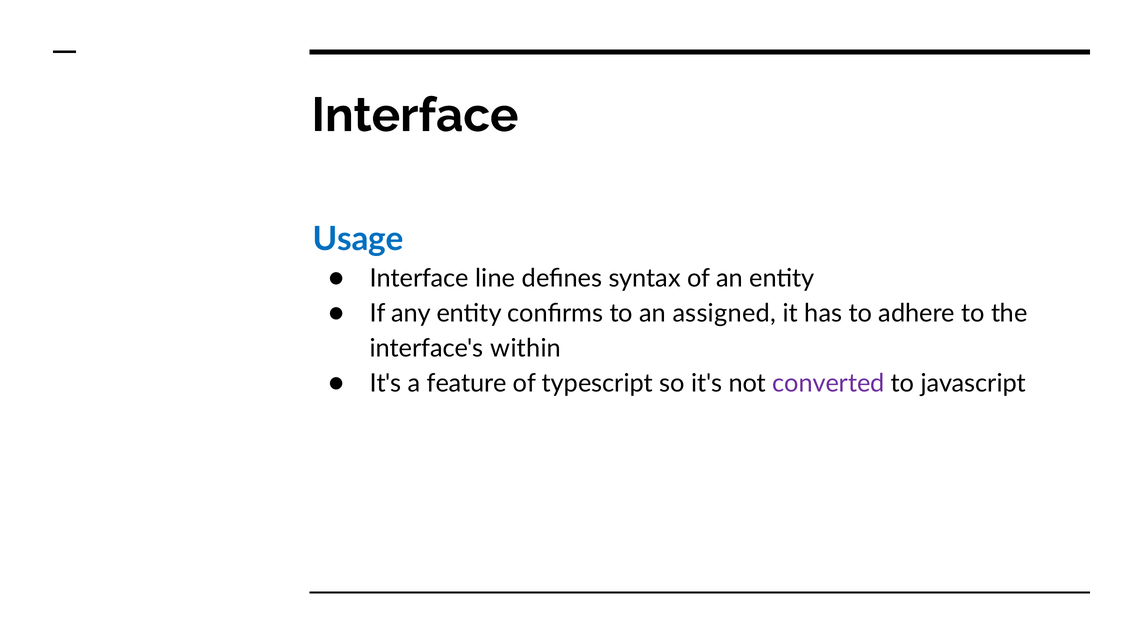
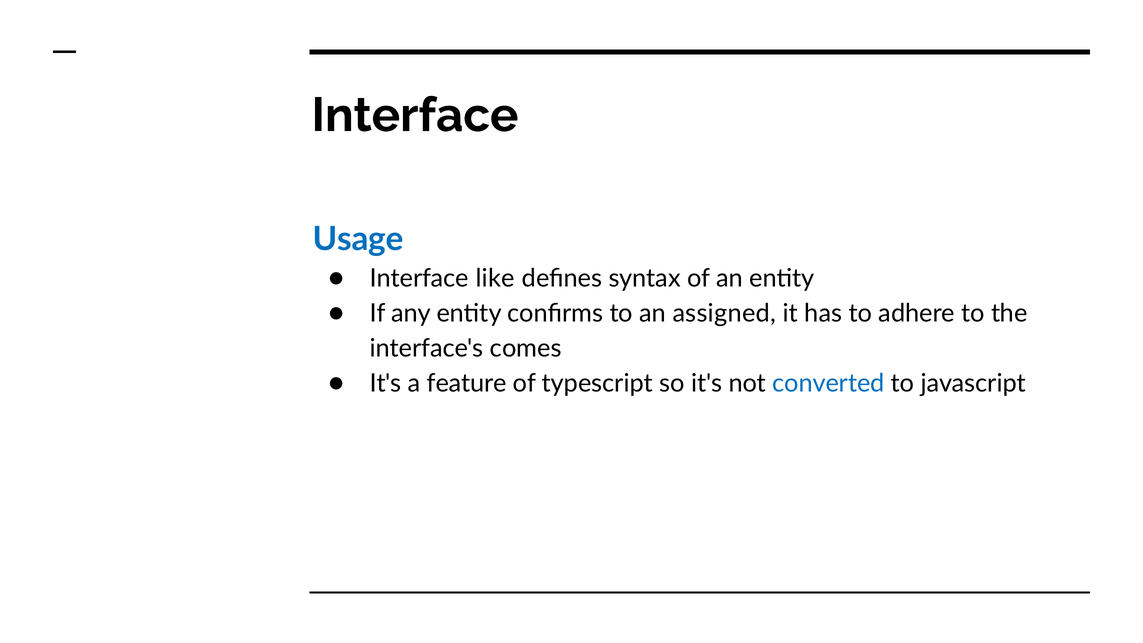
line: line -> like (495, 278)
within: within -> comes (526, 348)
converted colour: purple -> blue (828, 383)
